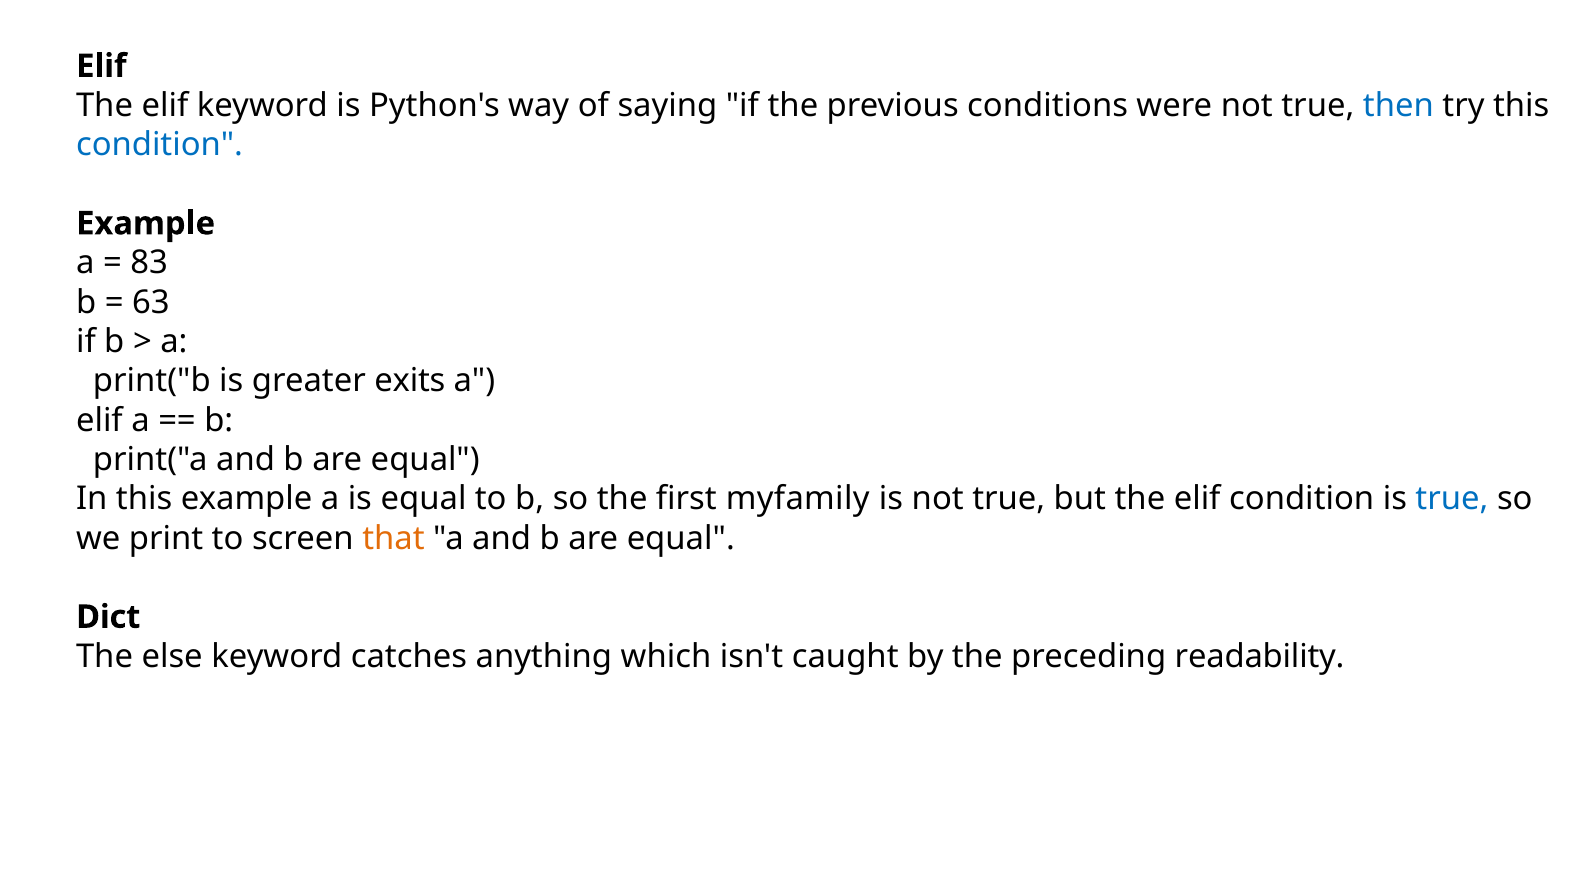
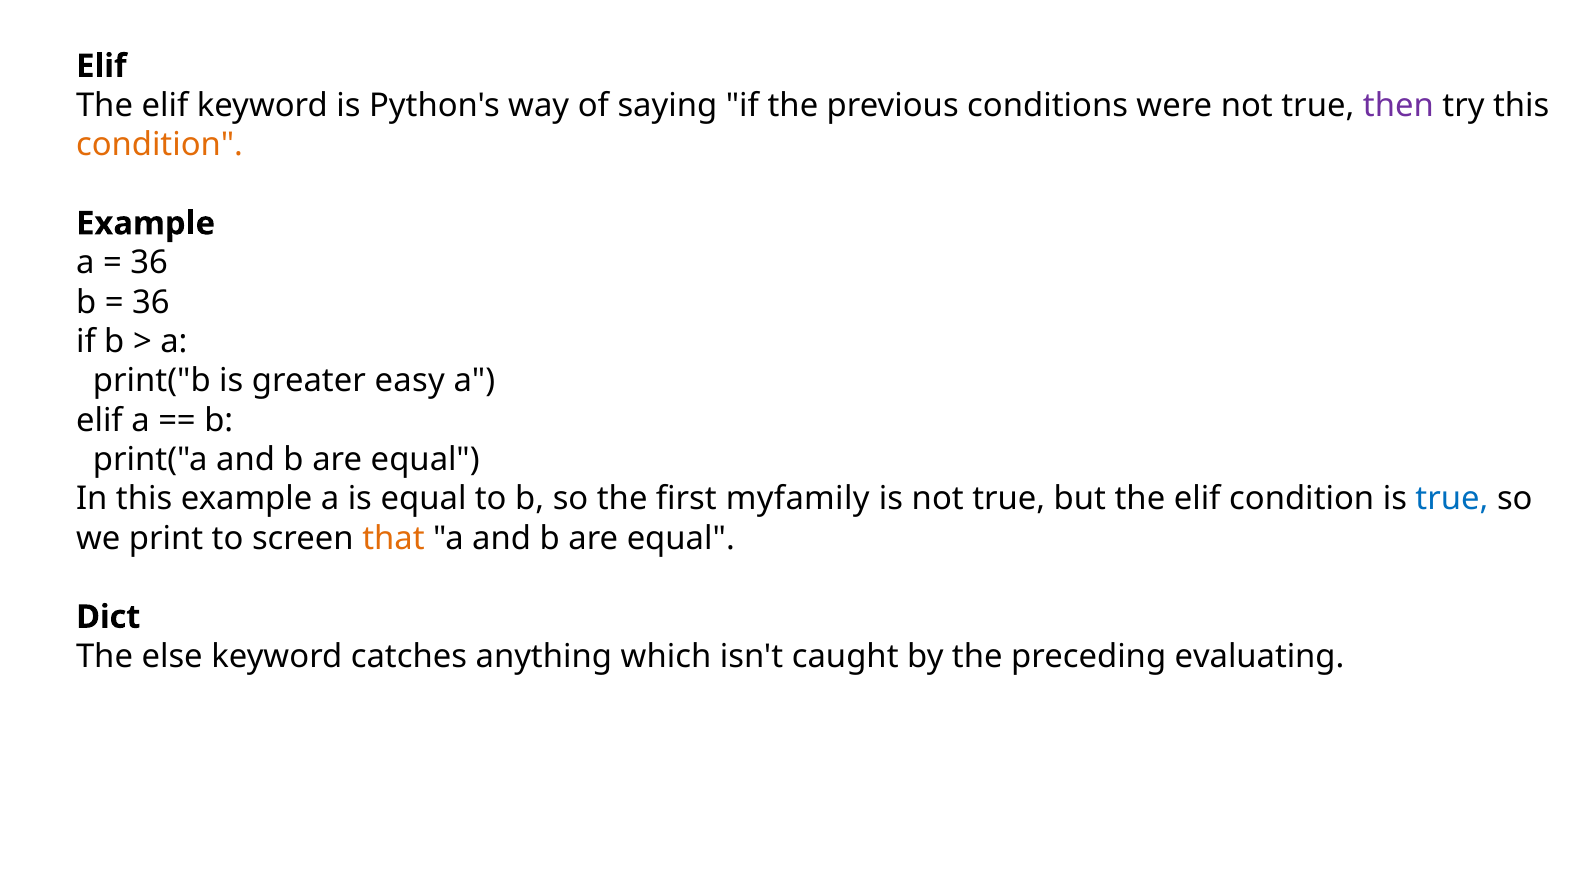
then colour: blue -> purple (1398, 105)
condition colour: blue -> orange (160, 145)
83: 83 -> 36 (149, 263)
63: 63 -> 36 (151, 302)
exits: exits -> easy (410, 381)
readability: readability -> evaluating (1260, 656)
